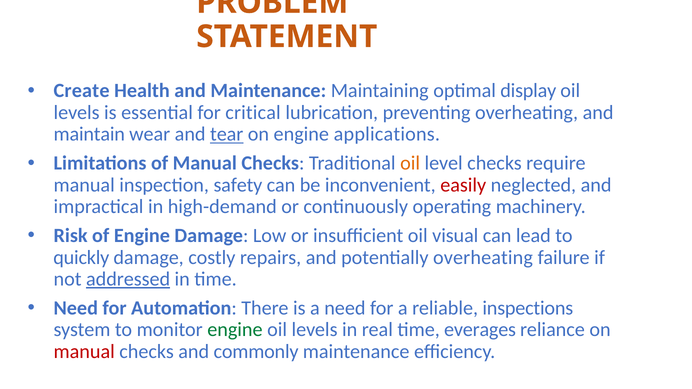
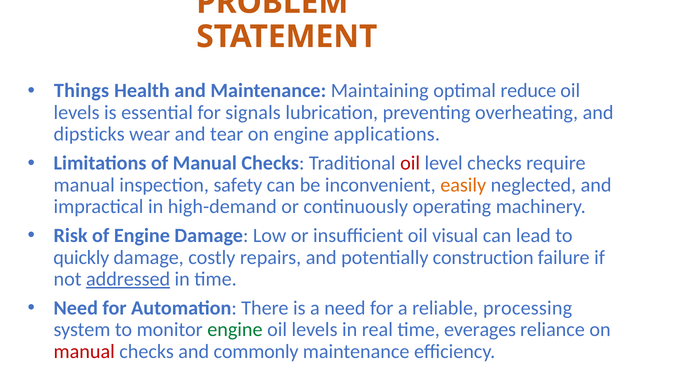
Create: Create -> Things (82, 91)
display: display -> reduce (528, 91)
critical: critical -> signals (253, 113)
maintain: maintain -> dipsticks (89, 134)
tear underline: present -> none (227, 134)
oil colour: orange -> red (410, 163)
easily colour: red -> orange (463, 185)
potentially overheating: overheating -> construction (483, 258)
inspections: inspections -> processing (528, 308)
